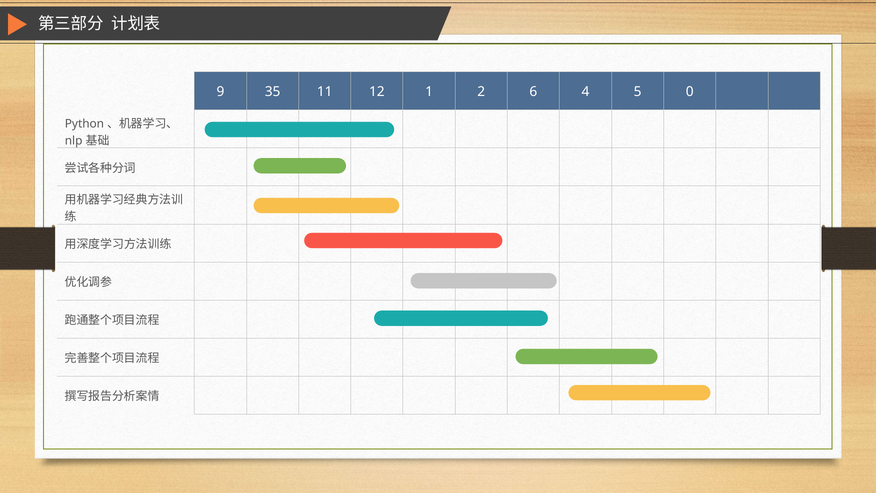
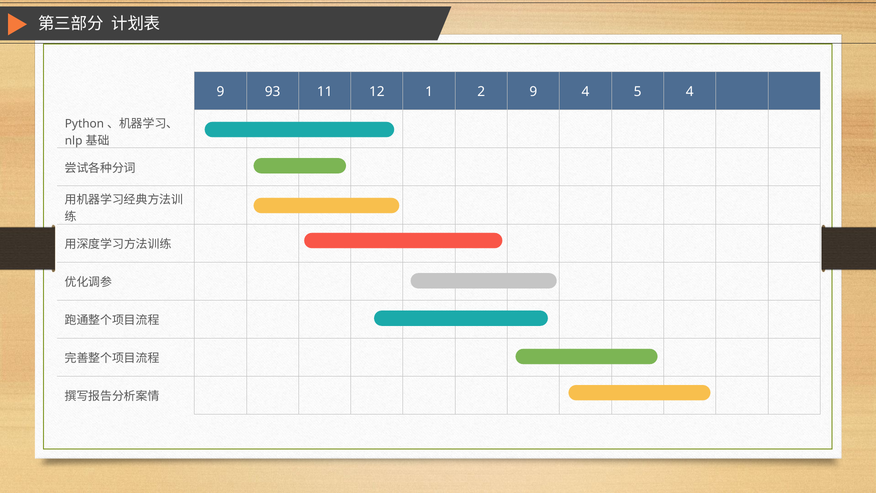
35: 35 -> 93 (273, 92)
2 6: 6 -> 9 (533, 92)
5 0: 0 -> 4 (690, 92)
